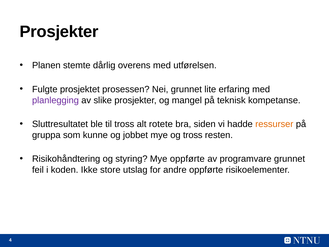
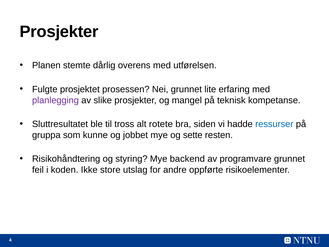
ressurser colour: orange -> blue (274, 124)
og tross: tross -> sette (193, 135)
Mye oppførte: oppførte -> backend (187, 159)
